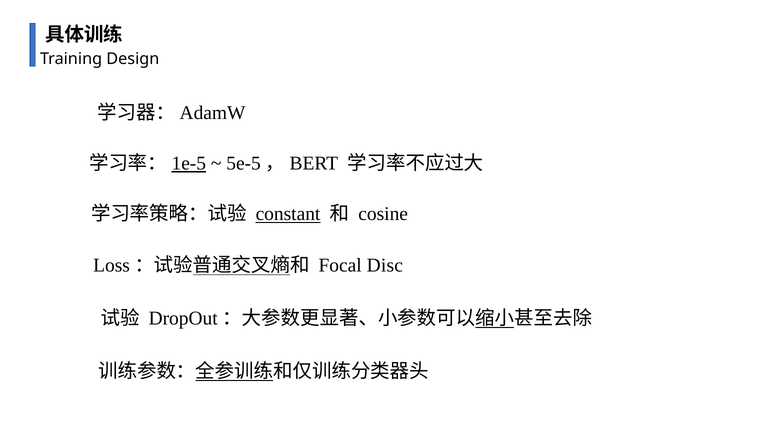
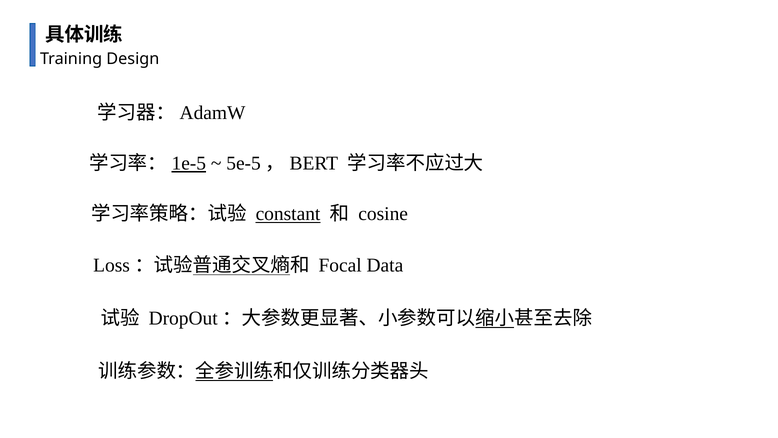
Disc: Disc -> Data (385, 265)
